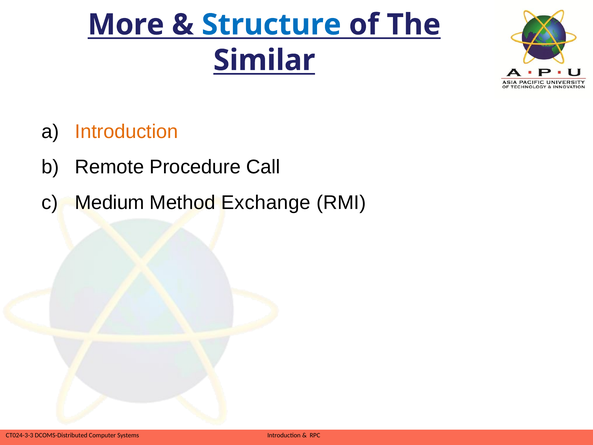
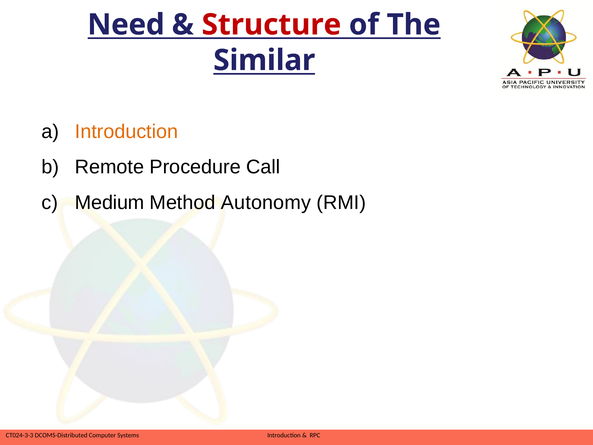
More: More -> Need (126, 25)
Structure colour: blue -> red (271, 25)
Exchange: Exchange -> Autonomy (266, 203)
